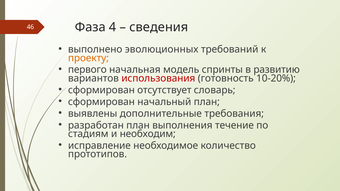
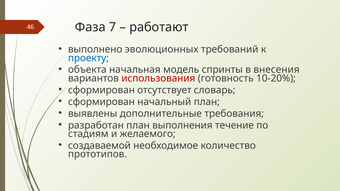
4: 4 -> 7 (113, 27)
сведения: сведения -> работают (159, 27)
проекту colour: orange -> blue (88, 58)
первого: первого -> объекта (87, 70)
развитию: развитию -> внесения (277, 70)
необходим: необходим -> желаемого (148, 134)
исправление: исправление -> создаваемой (99, 146)
